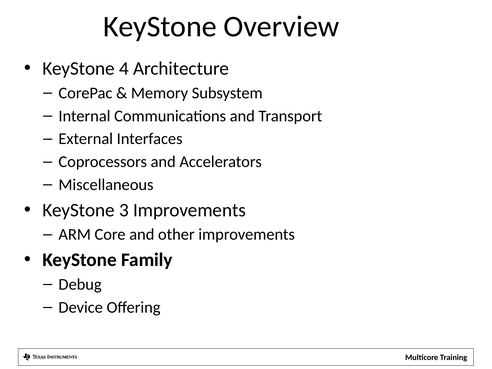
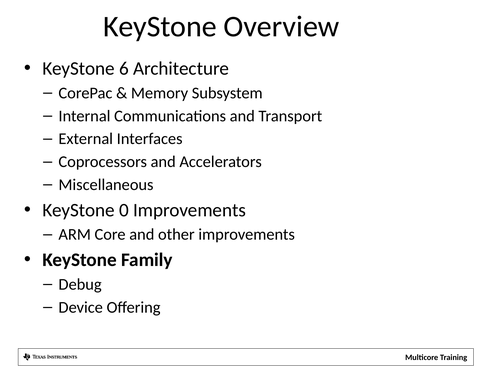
4: 4 -> 6 (124, 69)
3: 3 -> 0 (124, 210)
